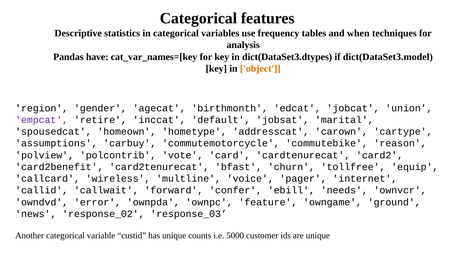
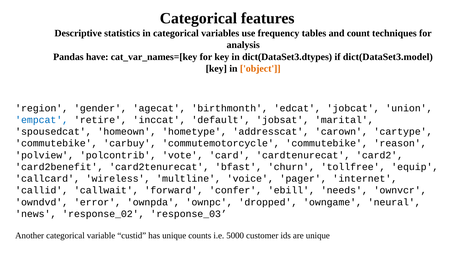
when: when -> count (358, 33)
empcat colour: purple -> blue (42, 120)
assumptions: assumptions -> commutebike (56, 143)
feature: feature -> dropped (268, 202)
ground: ground -> neural (394, 202)
